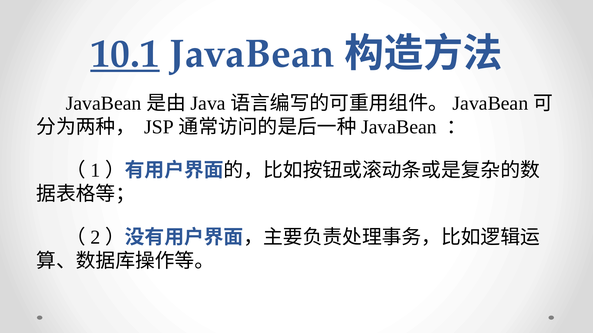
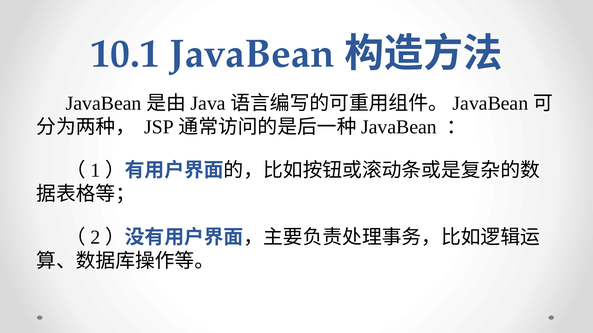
10.1 underline: present -> none (125, 54)
